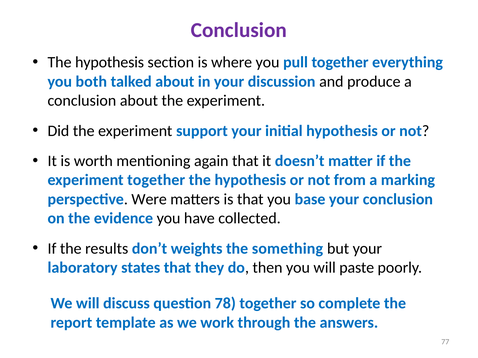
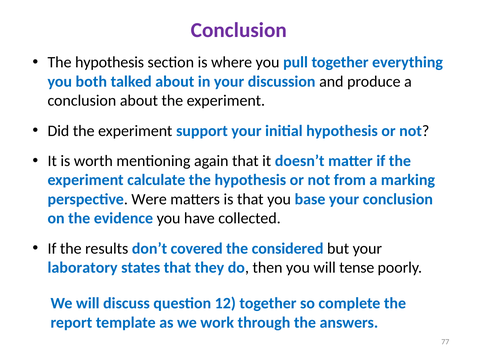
experiment together: together -> calculate (156, 180)
weights: weights -> covered (197, 249)
something: something -> considered (288, 249)
paste: paste -> tense (357, 268)
78: 78 -> 12 (225, 304)
